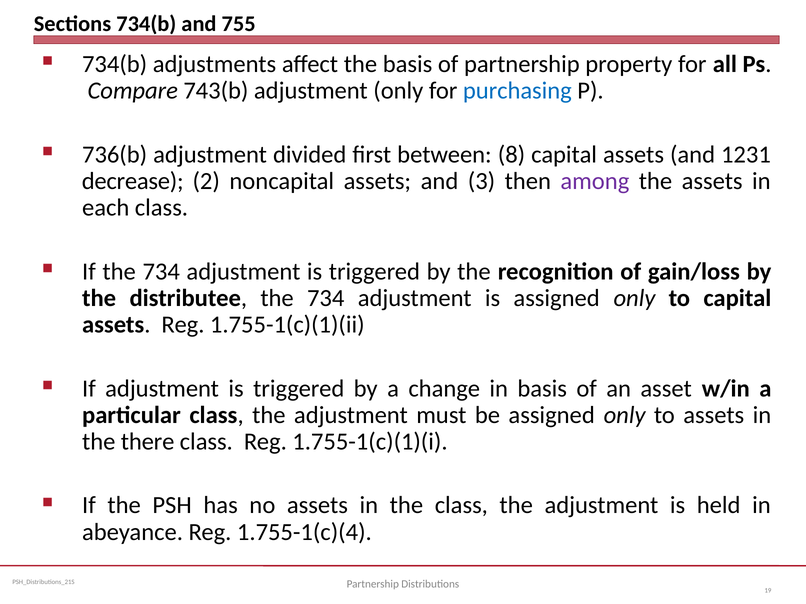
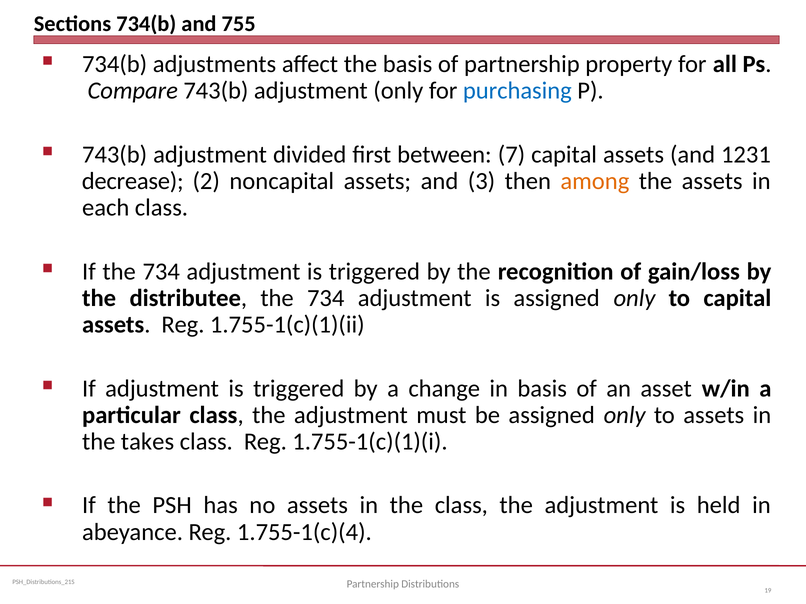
736(b: 736(b -> 743(b (115, 155)
8: 8 -> 7 (511, 155)
among colour: purple -> orange (595, 181)
there: there -> takes (148, 442)
